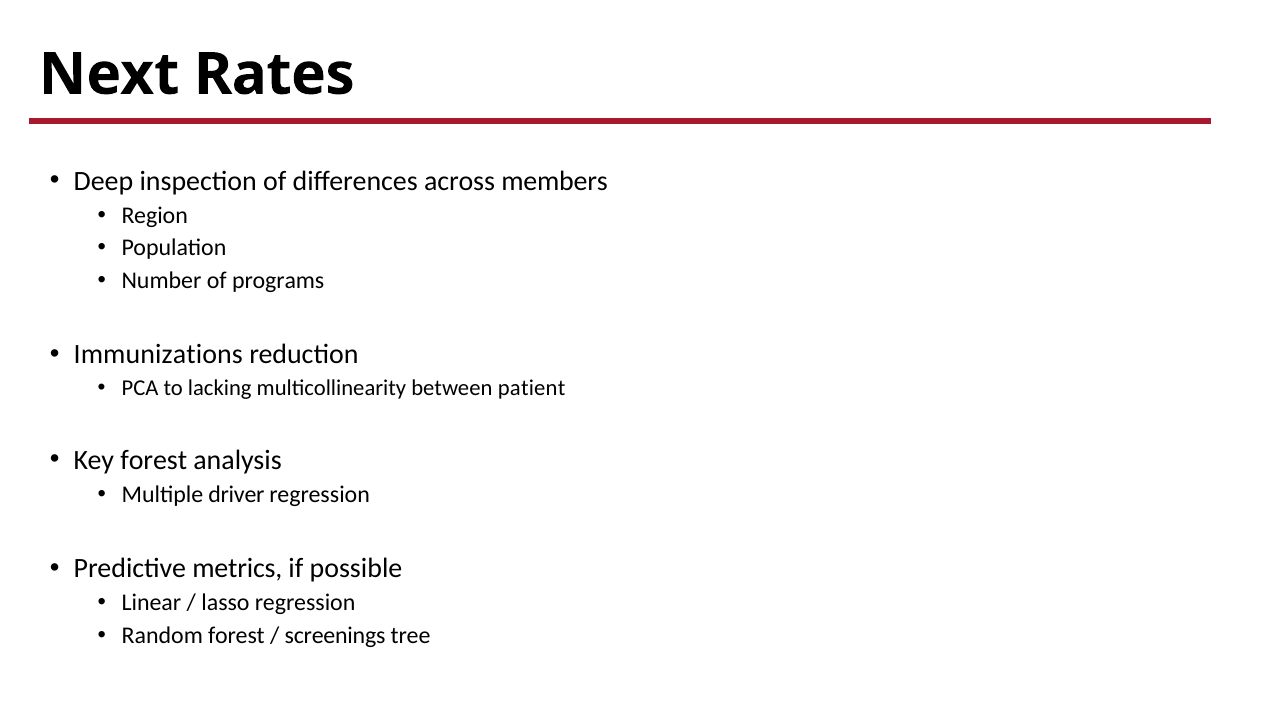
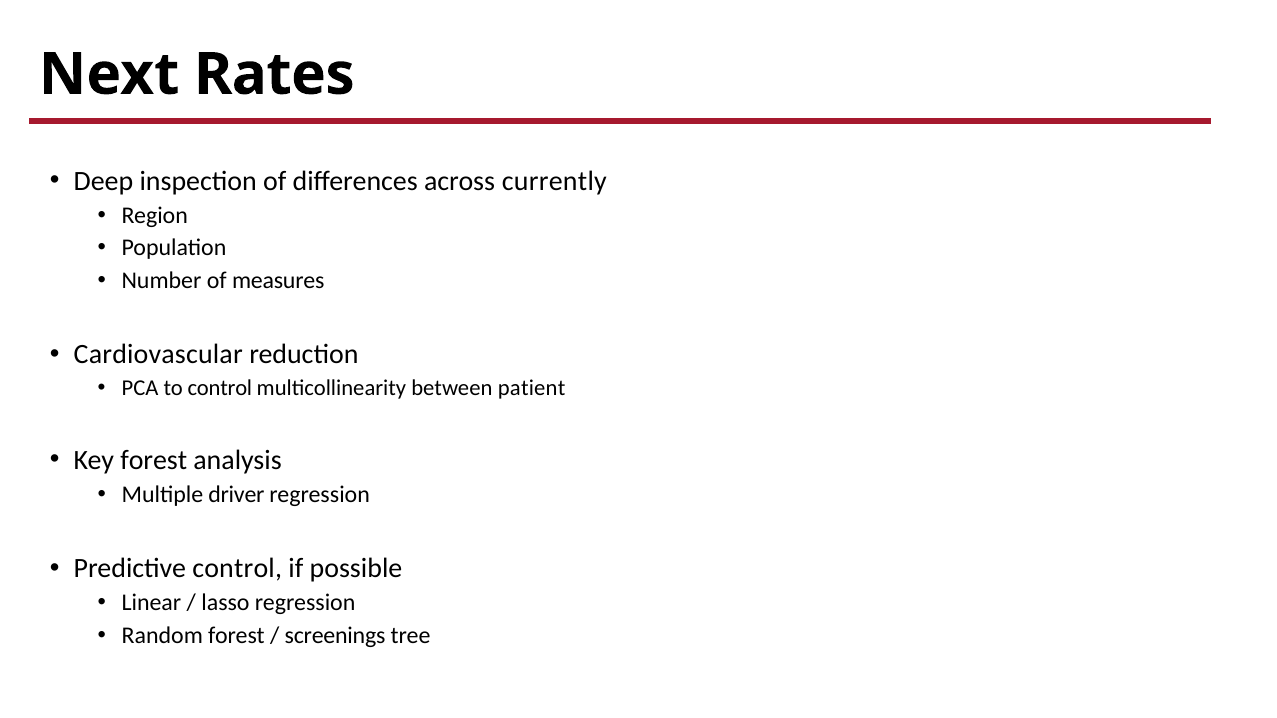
members: members -> currently (554, 181)
programs: programs -> measures (278, 281)
Immunizations: Immunizations -> Cardiovascular (158, 354)
to lacking: lacking -> control (220, 388)
Predictive metrics: metrics -> control (237, 568)
